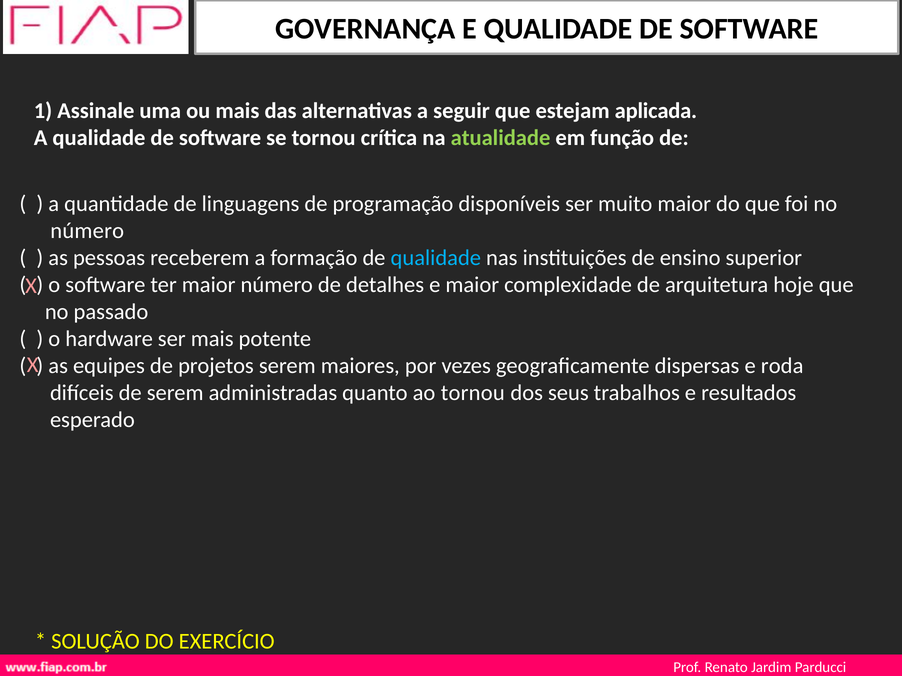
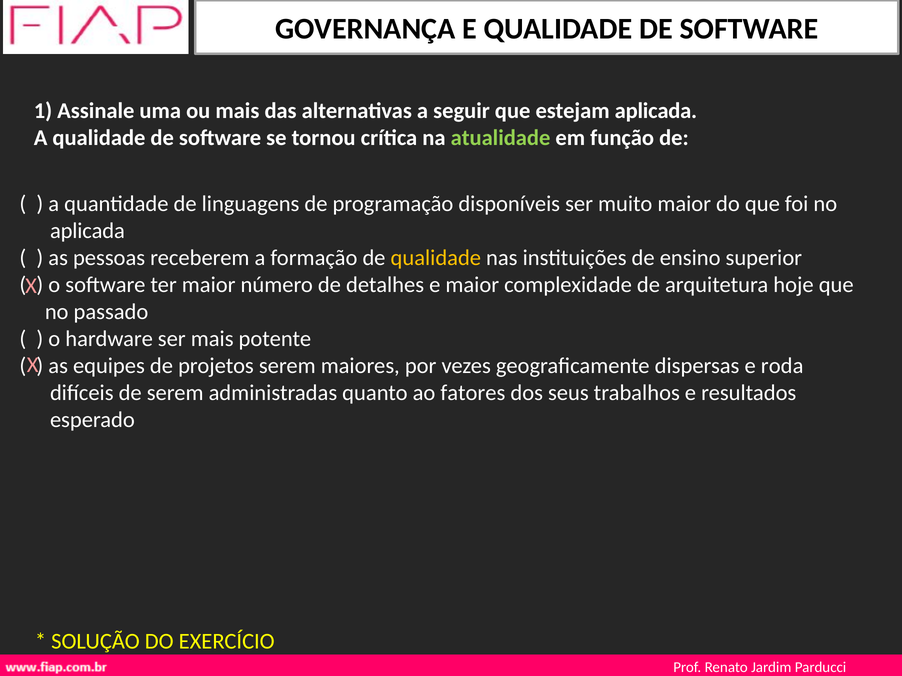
número: número -> aplicada (87, 231)
qualidade colour: light blue -> yellow (436, 258)
ao tornou: tornou -> fatores (473, 393)
